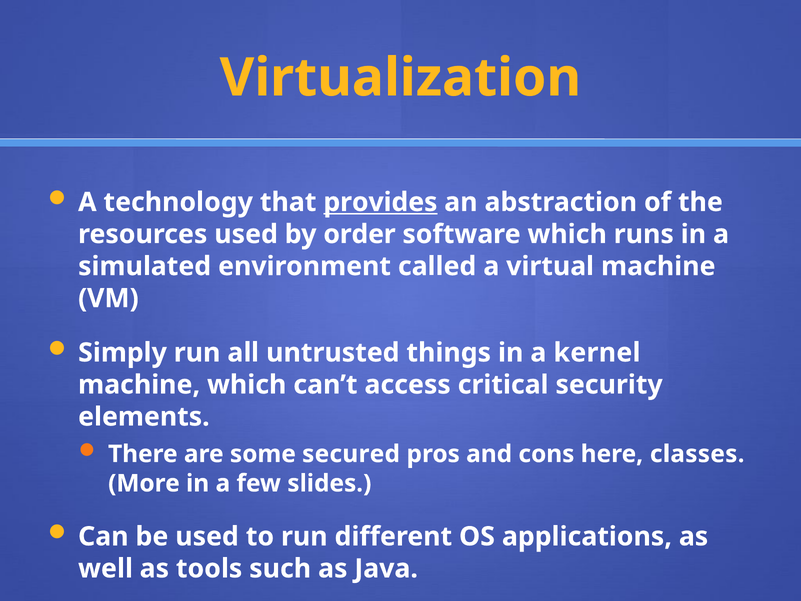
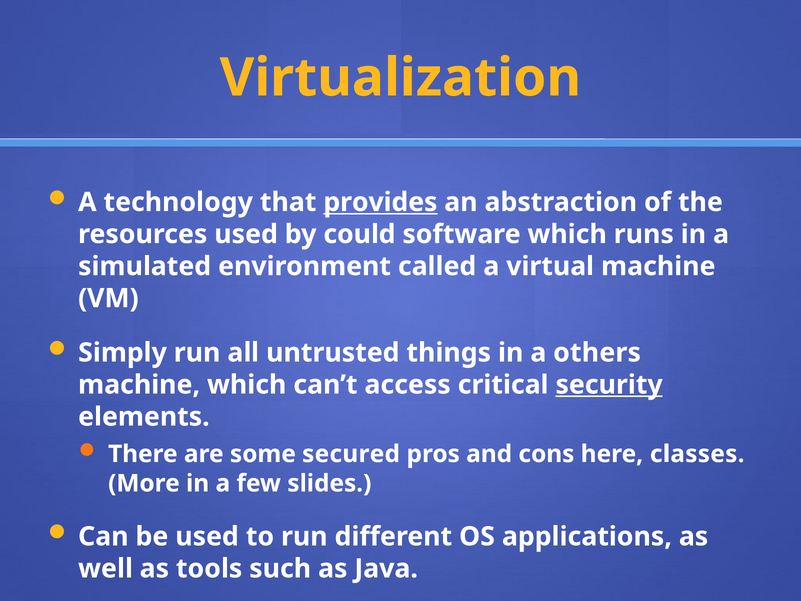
order: order -> could (359, 234)
kernel: kernel -> others (597, 353)
security underline: none -> present (609, 385)
